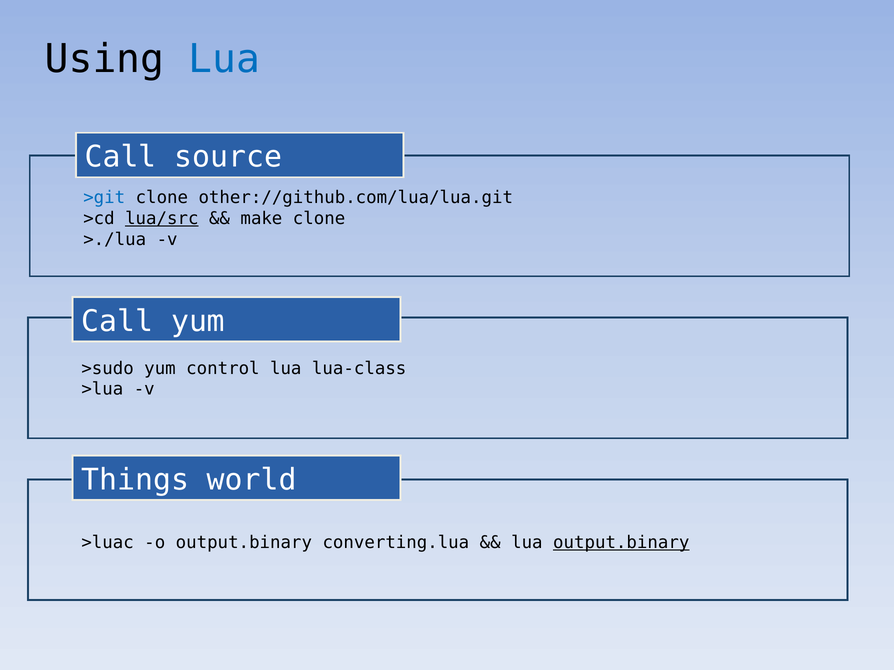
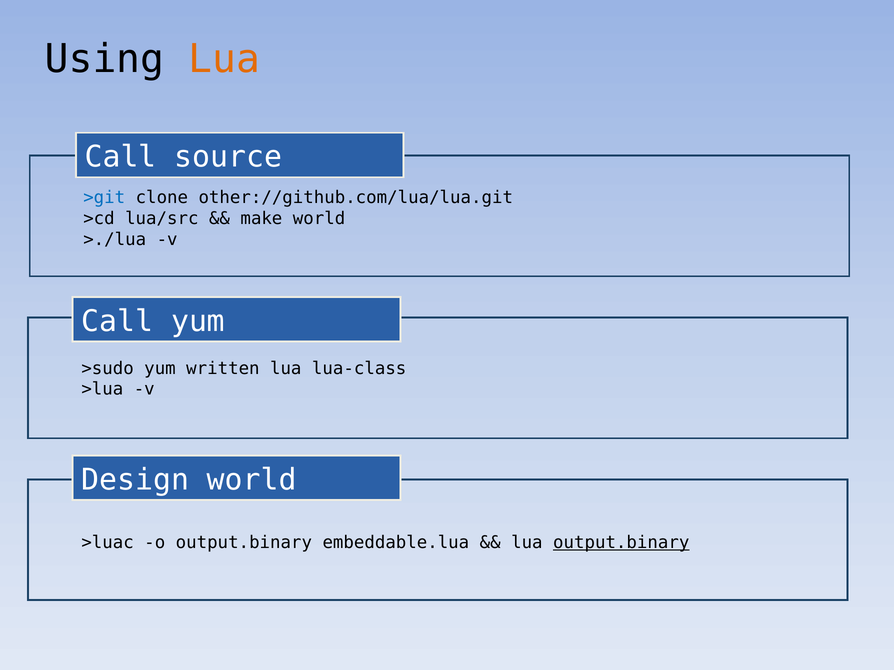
Lua colour: blue -> orange (224, 59)
lua/src underline: present -> none (162, 219)
make clone: clone -> world (319, 219)
control: control -> written (223, 369)
Things: Things -> Design (135, 480)
converting.lua: converting.lua -> embeddable.lua (396, 543)
